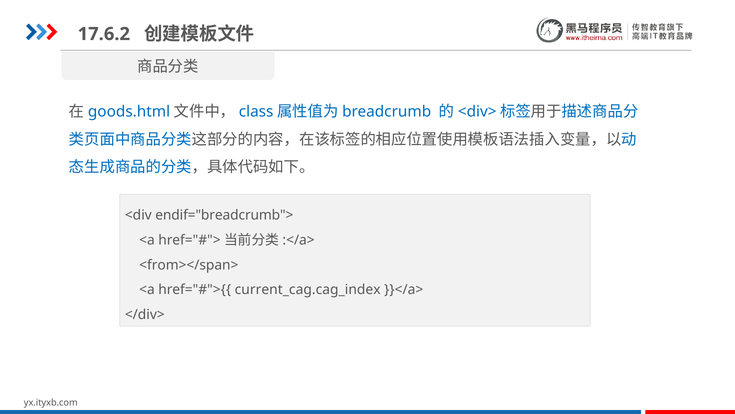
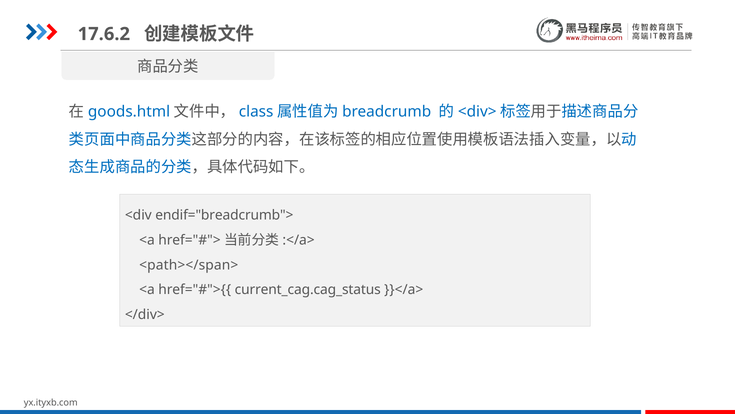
<from></span>: <from></span> -> <path></span> (189, 265)
current_cag.cag_index: current_cag.cag_index -> current_cag.cag_status (308, 290)
